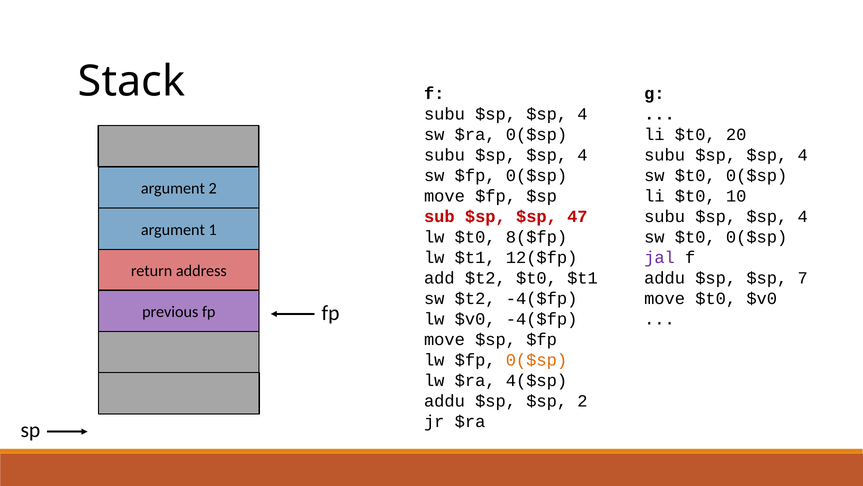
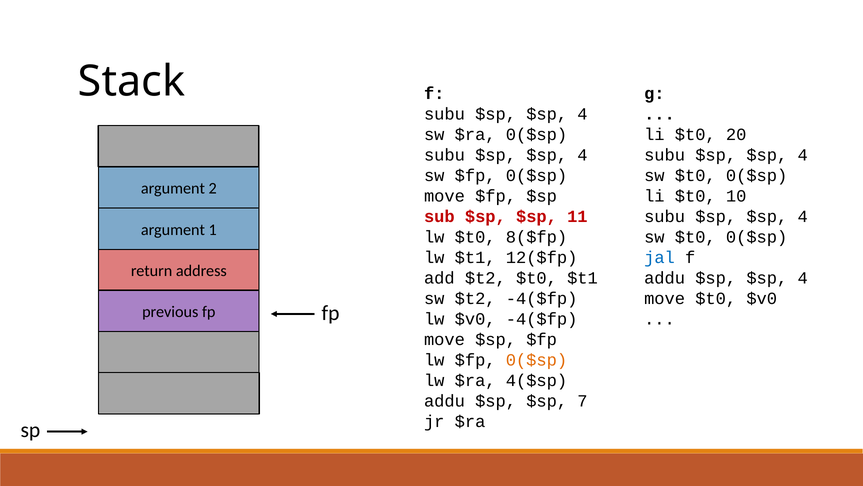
47: 47 -> 11 (577, 216)
jal colour: purple -> blue (660, 257)
addu $sp $sp 7: 7 -> 4 (803, 278)
$sp 2: 2 -> 7 (582, 401)
